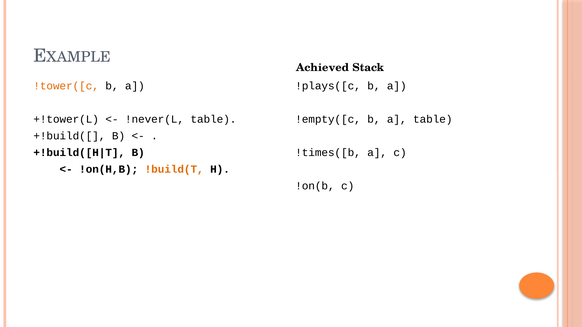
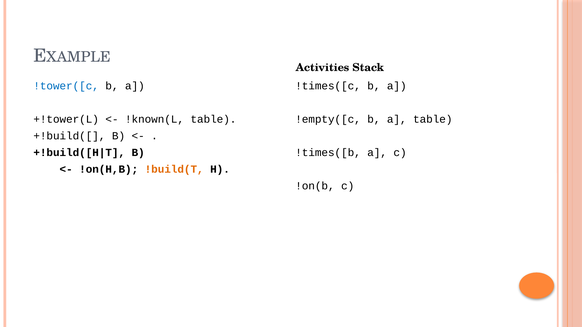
Achieved: Achieved -> Activities (323, 68)
!tower([c colour: orange -> blue (66, 86)
!plays([c: !plays([c -> !times([c (328, 86)
!never(L: !never(L -> !known(L (155, 119)
